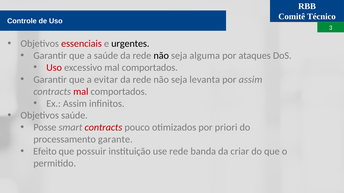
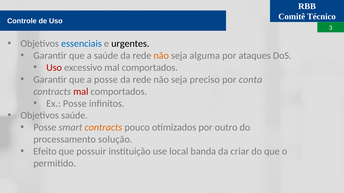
essenciais colour: red -> blue (81, 44)
não colour: black -> orange (161, 56)
a evitar: evitar -> posse (106, 80)
levanta: levanta -> preciso (205, 80)
por assim: assim -> conta (251, 80)
Ex Assim: Assim -> Posse (75, 104)
contracts colour: red -> orange (103, 128)
priori: priori -> outro (226, 128)
garante: garante -> solução (115, 140)
use rede: rede -> local (179, 152)
